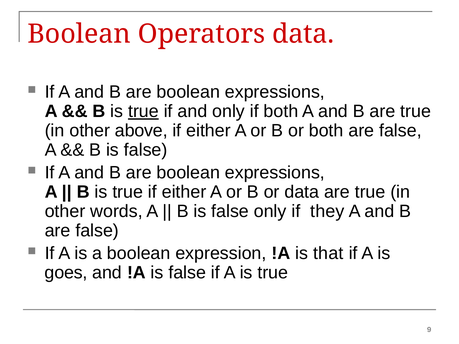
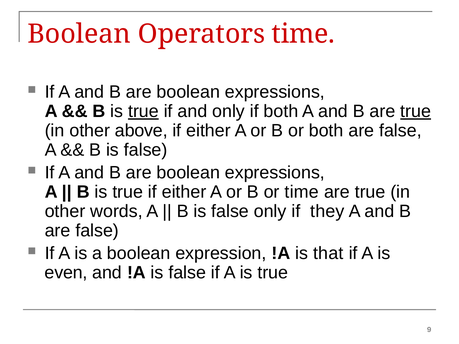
Operators data: data -> time (303, 34)
true underline: none -> present (416, 111)
or data: data -> time (302, 192)
goes: goes -> even (66, 273)
